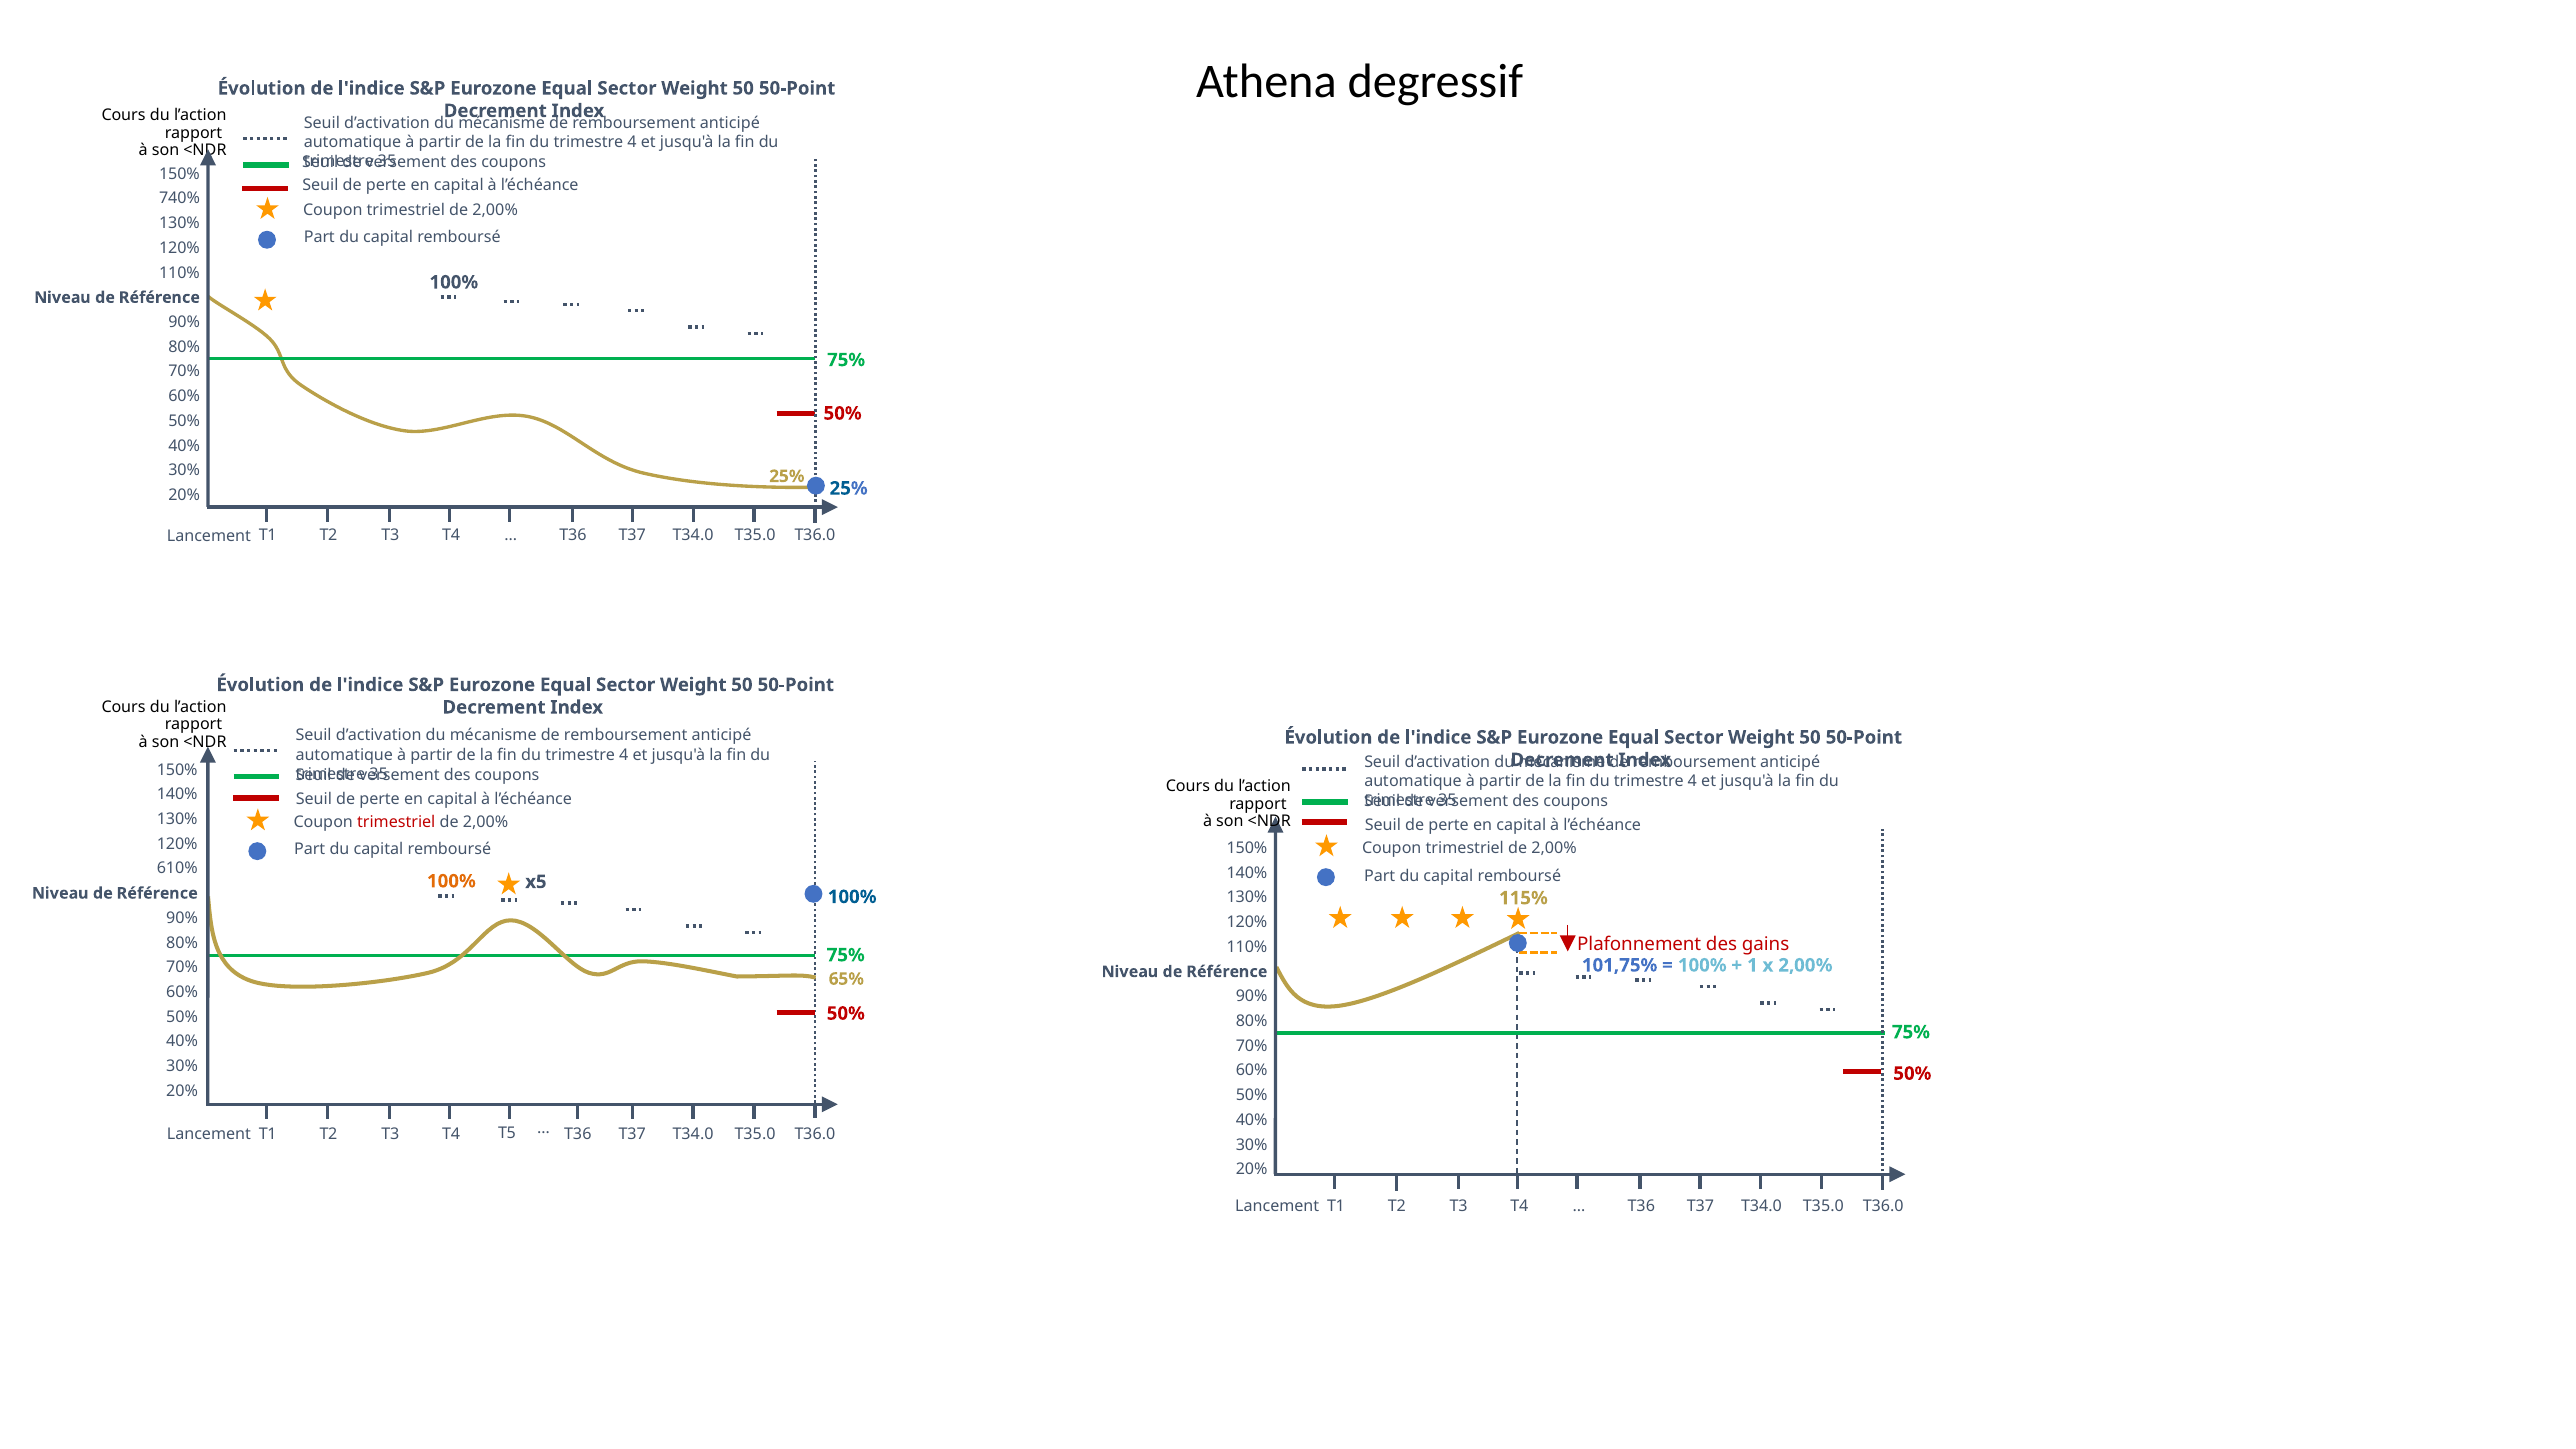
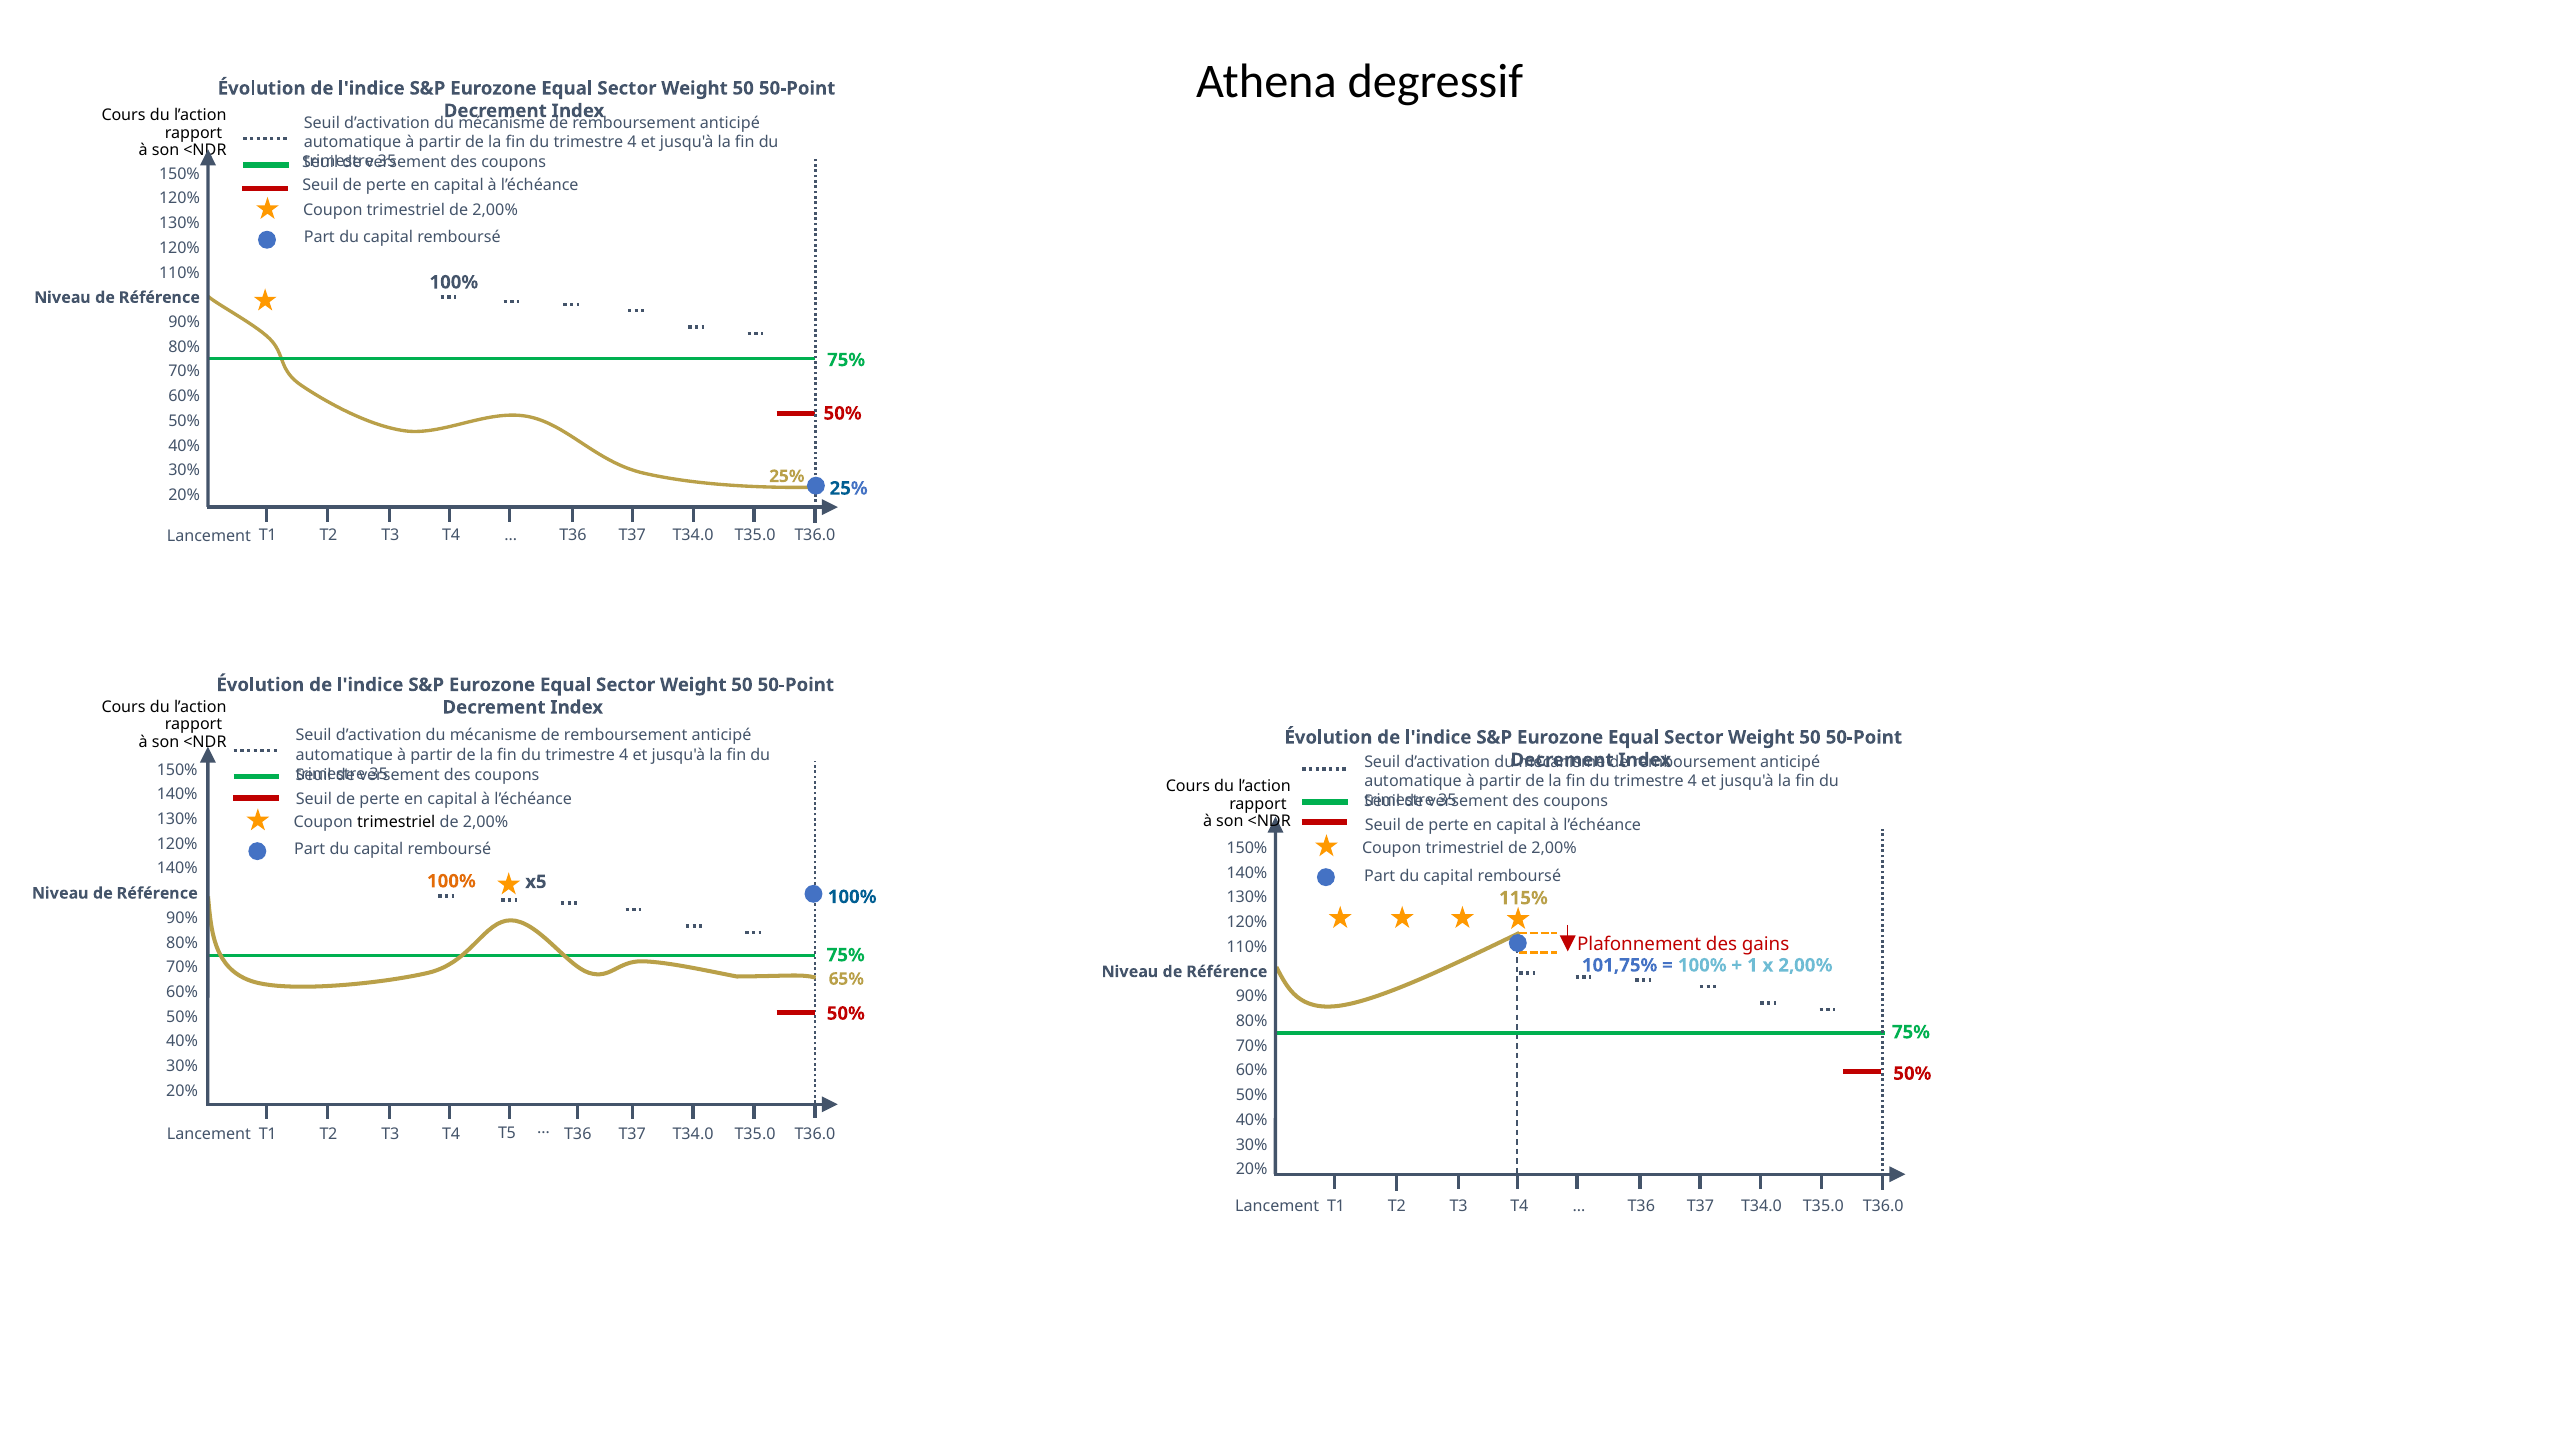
740%: 740% -> 120% (179, 199)
trimestriel colour: red -> black (396, 822)
610%: 610% -> 140% (177, 869)
